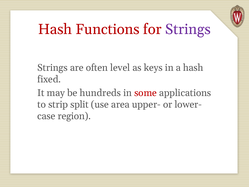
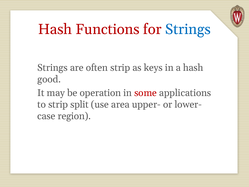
Strings colour: purple -> blue (188, 29)
often level: level -> strip (120, 68)
fixed: fixed -> good (49, 79)
hundreds: hundreds -> operation (100, 93)
